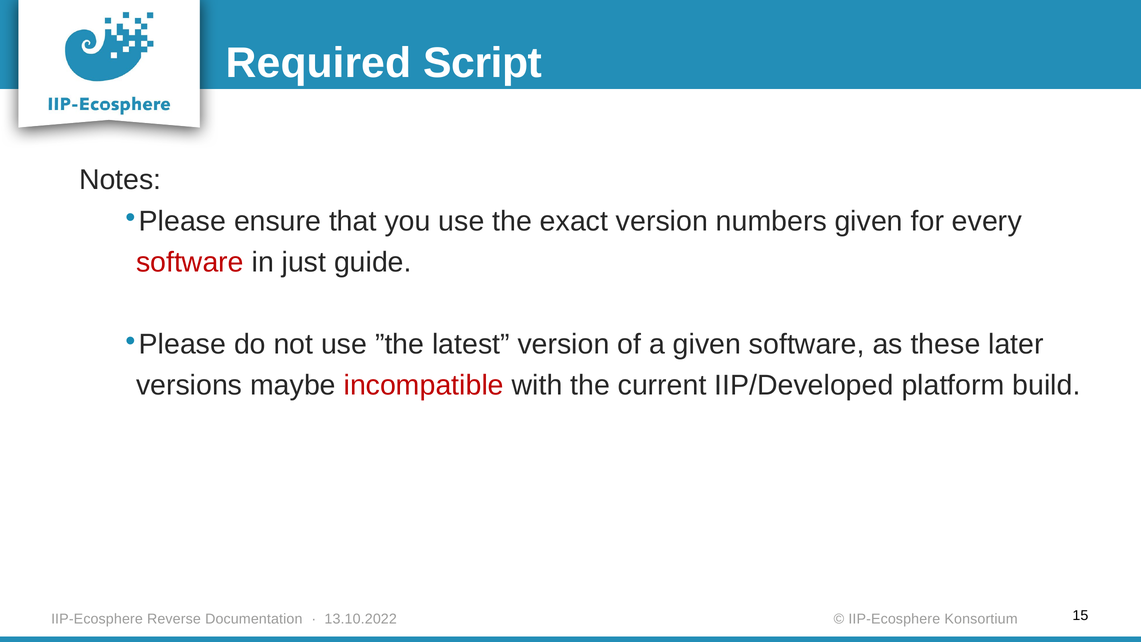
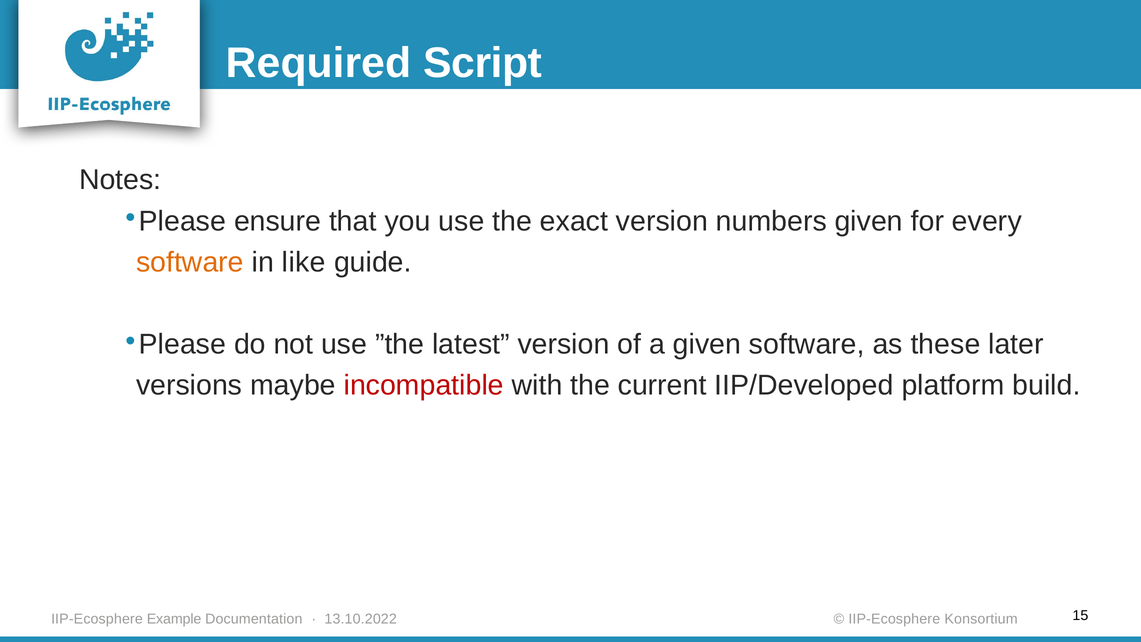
software colour: red -> orange (190, 262)
just: just -> like (304, 262)
Reverse: Reverse -> Example (174, 619)
